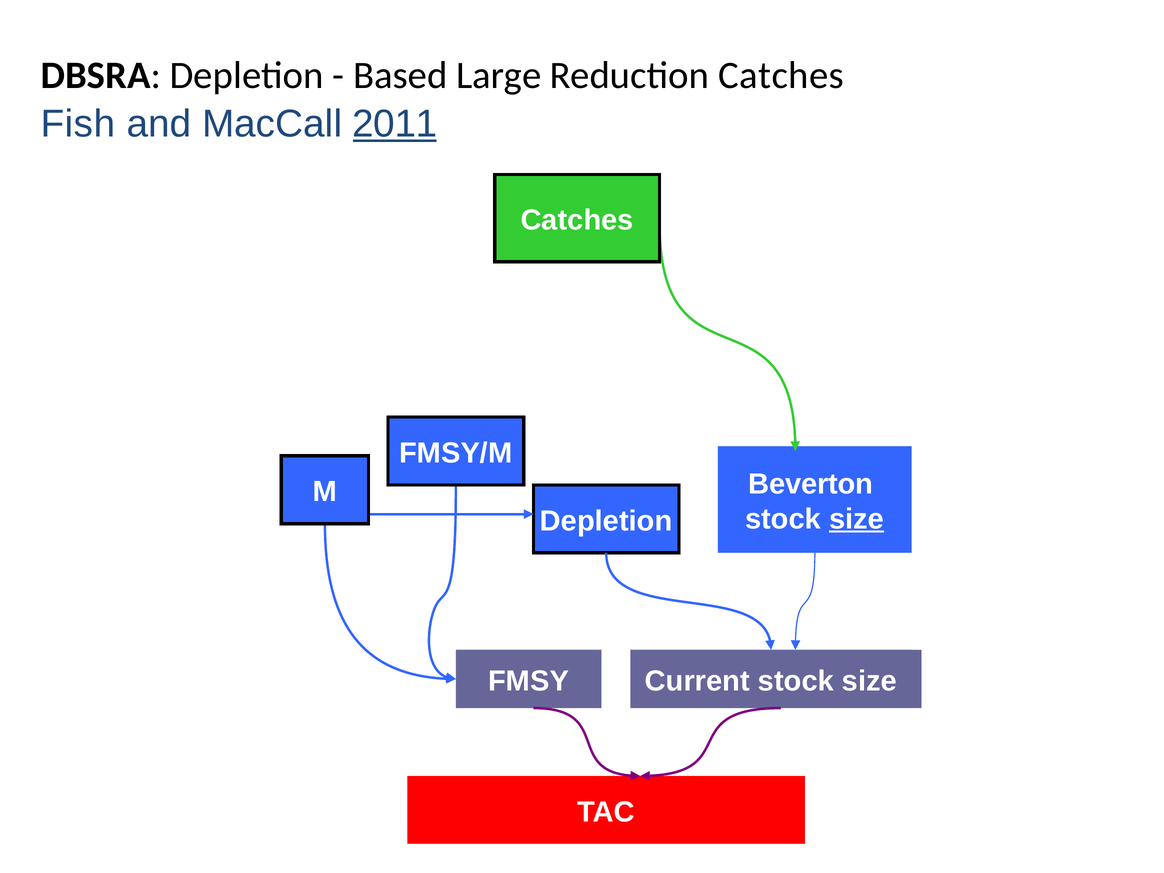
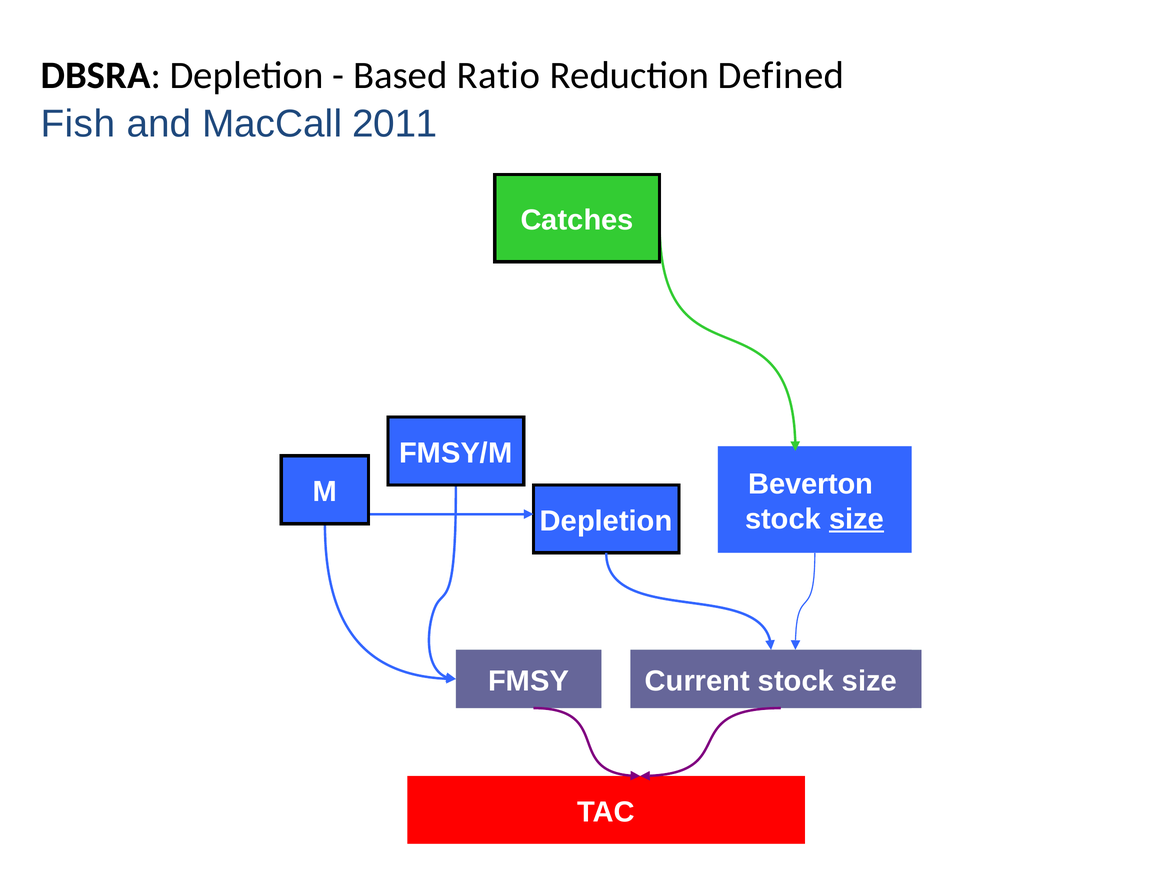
Large: Large -> Ratio (498, 75)
Reduction Catches: Catches -> Defined (781, 75)
2011 underline: present -> none (395, 124)
